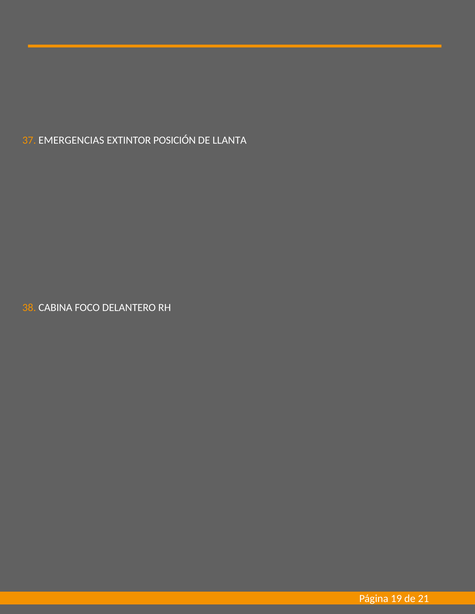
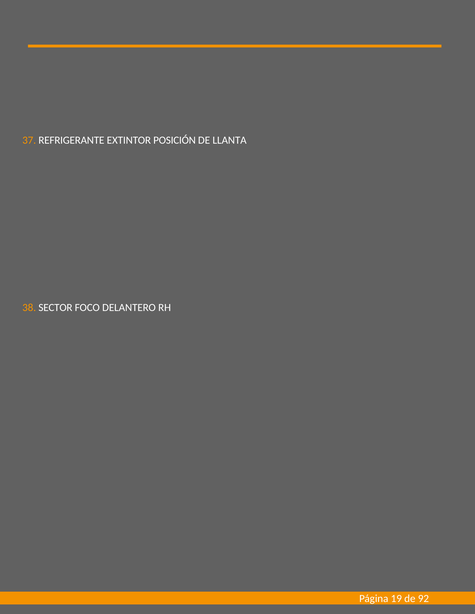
EMERGENCIAS: EMERGENCIAS -> REFRIGERANTE (71, 140)
CABINA: CABINA -> SECTOR (55, 308)
21: 21 -> 92 (423, 599)
